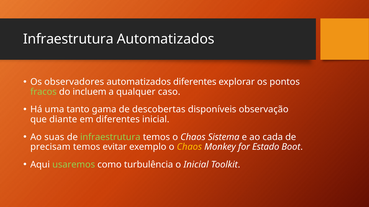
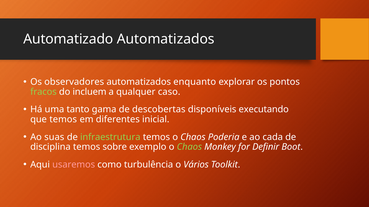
Infraestrutura: Infraestrutura -> Automatizado (68, 39)
automatizados diferentes: diferentes -> enquanto (195, 82)
observação: observação -> executando (264, 110)
que diante: diante -> temos (63, 120)
Sistema: Sistema -> Poderia (224, 137)
precisam: precisam -> disciplina (50, 147)
evitar: evitar -> sobre (115, 147)
Chaos colour: yellow -> light green (189, 147)
Estado: Estado -> Definir (266, 147)
usaremos colour: light green -> pink (74, 165)
o Inicial: Inicial -> Vários (196, 165)
